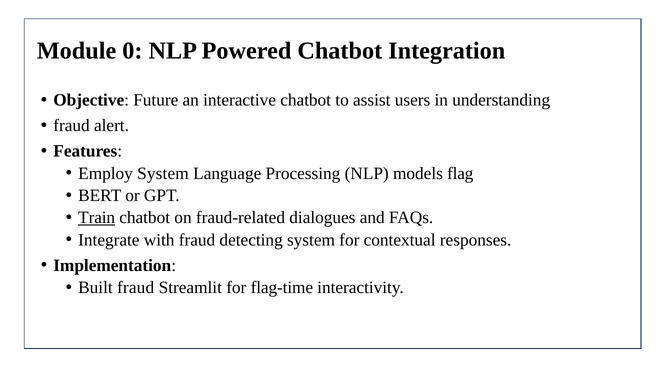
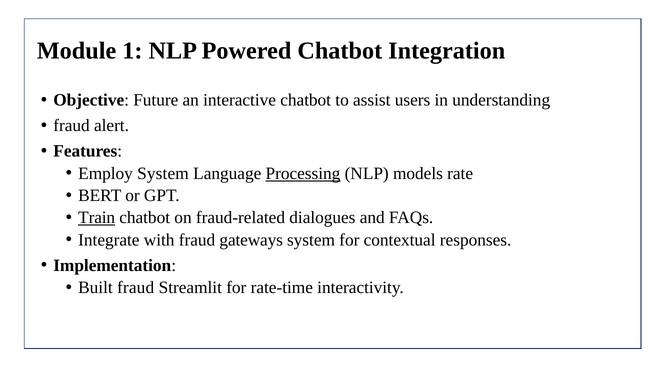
0: 0 -> 1 (132, 51)
Processing underline: none -> present (303, 173)
flag: flag -> rate (460, 173)
detecting: detecting -> gateways (251, 240)
flag-time: flag-time -> rate-time (282, 287)
